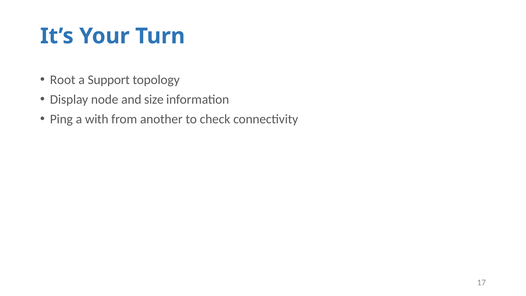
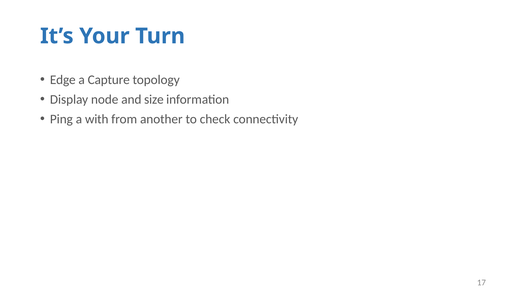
Root: Root -> Edge (63, 80)
Support: Support -> Capture (109, 80)
